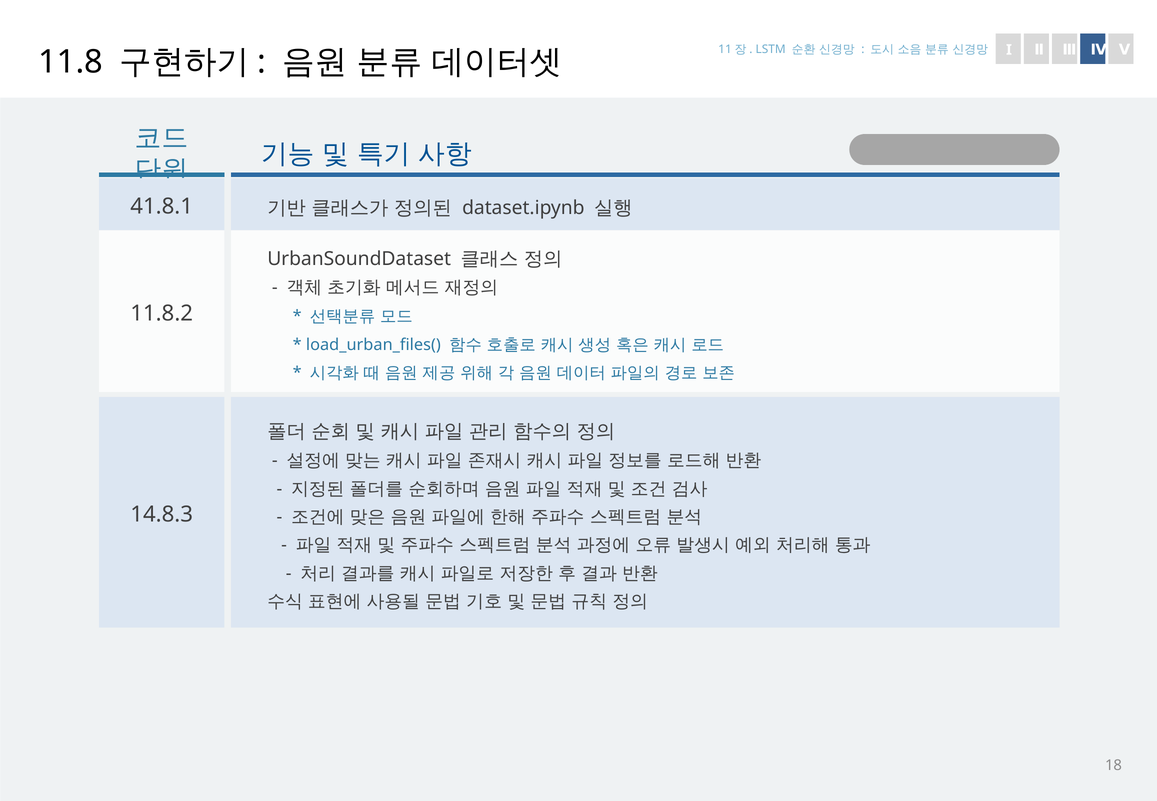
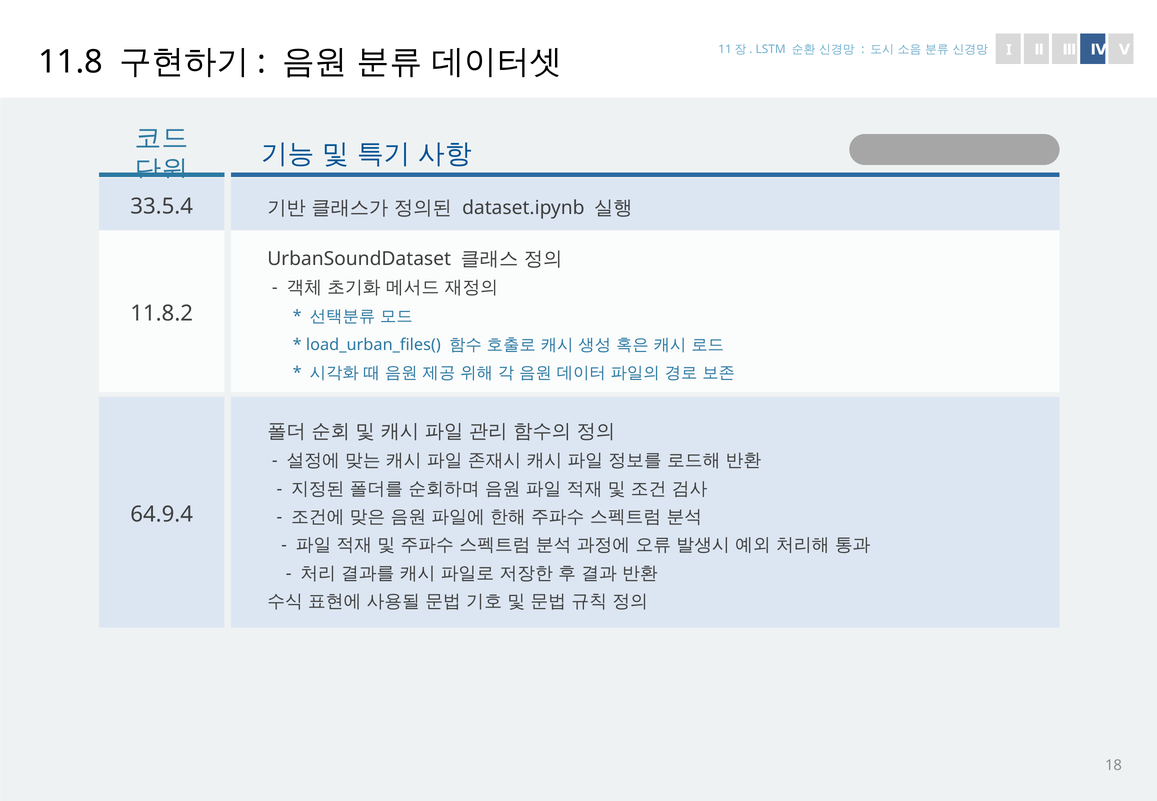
41.8.1: 41.8.1 -> 33.5.4 (162, 206)
14.8.3: 14.8.3 -> 64.9.4 (162, 514)
